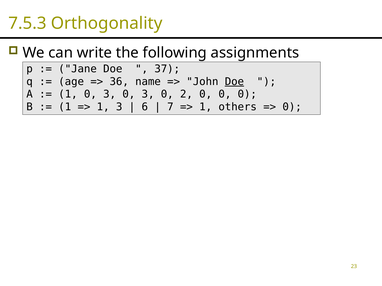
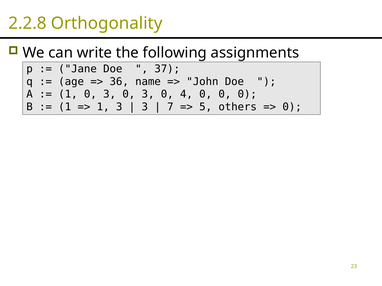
7.5.3: 7.5.3 -> 2.2.8 (27, 23)
Doe underline: present -> none (234, 82)
2: 2 -> 4 (186, 94)
6: 6 -> 3 (145, 107)
1: 1 -> 5 (206, 107)
